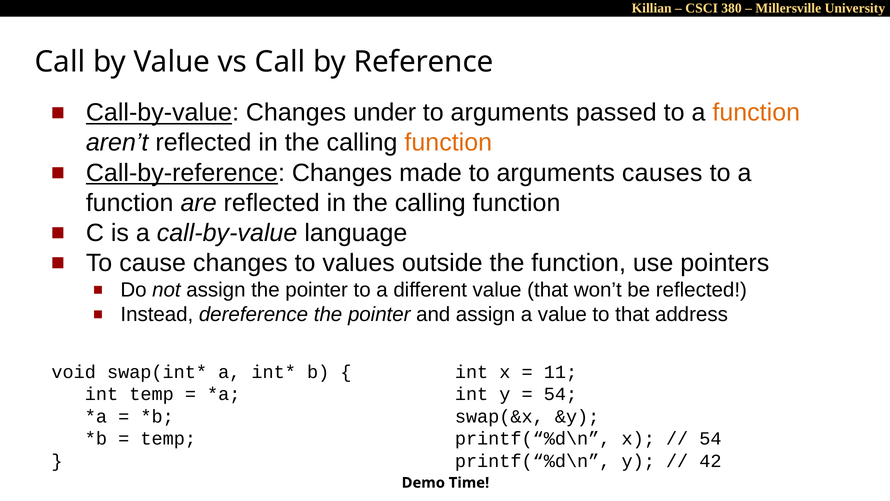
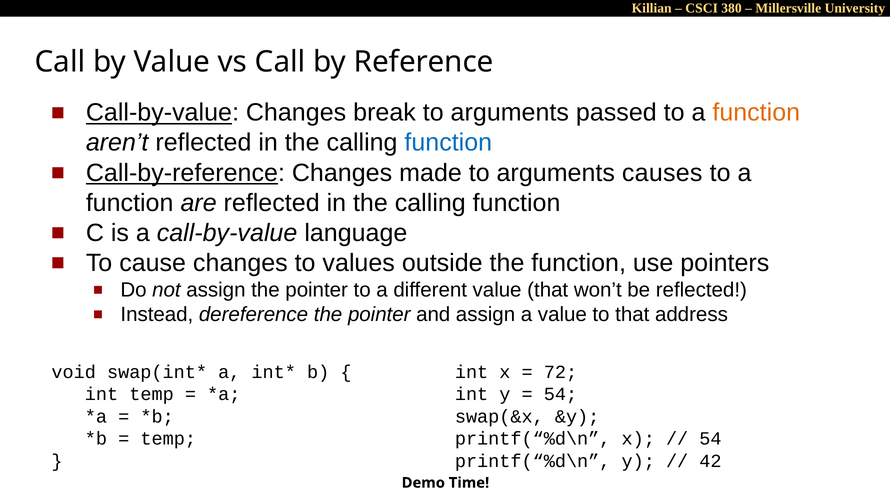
under: under -> break (385, 113)
function colour: orange -> blue (448, 143)
11: 11 -> 72 (560, 372)
